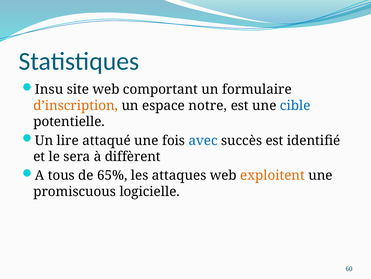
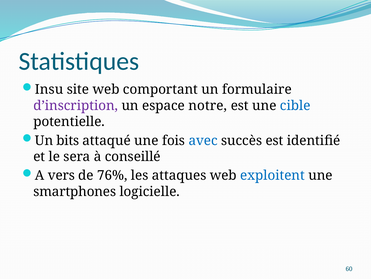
d’inscription colour: orange -> purple (76, 105)
lire: lire -> bits (68, 140)
diffèrent: diffèrent -> conseillé (133, 156)
tous: tous -> vers (61, 175)
65%: 65% -> 76% (112, 175)
exploitent colour: orange -> blue (273, 175)
promiscuous: promiscuous -> smartphones (75, 191)
